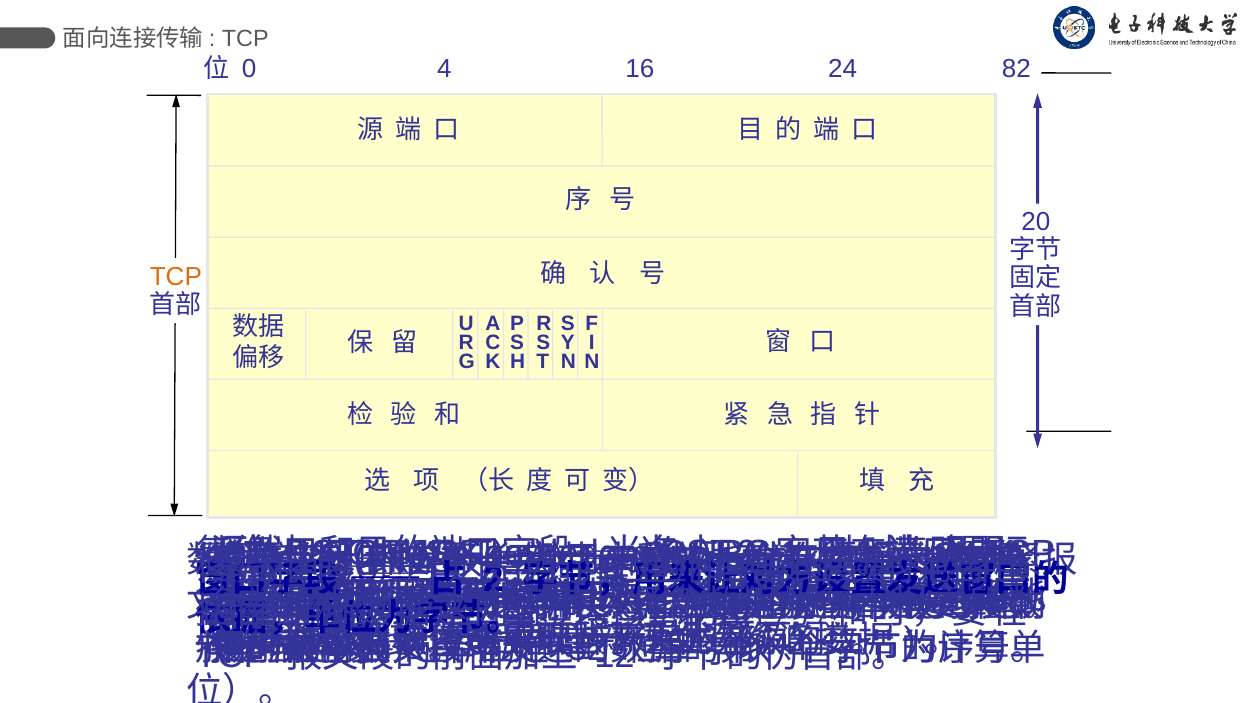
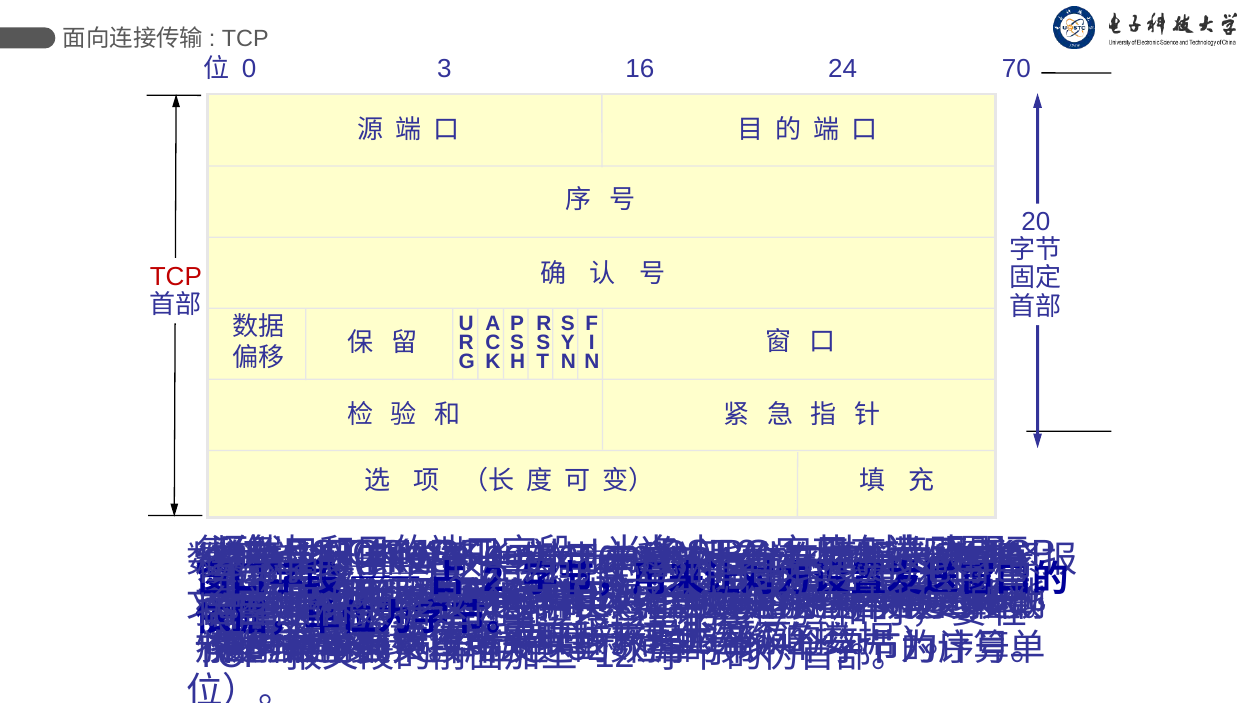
0 4: 4 -> 3 (444, 69)
82: 82 -> 70 (1016, 69)
TCP colour: orange -> red (176, 277)
